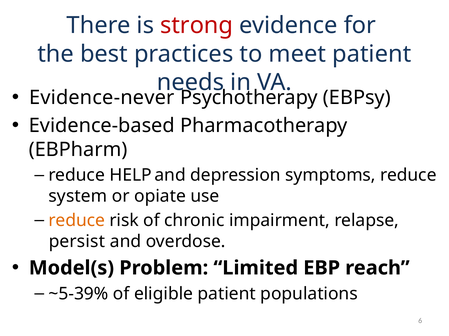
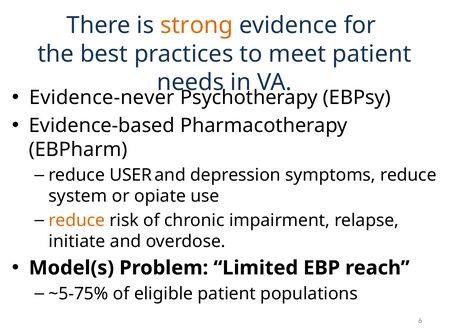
strong colour: red -> orange (197, 26)
HELP: HELP -> USER (131, 176)
persist: persist -> initiate (77, 242)
~5-39%: ~5-39% -> ~5-75% (78, 294)
